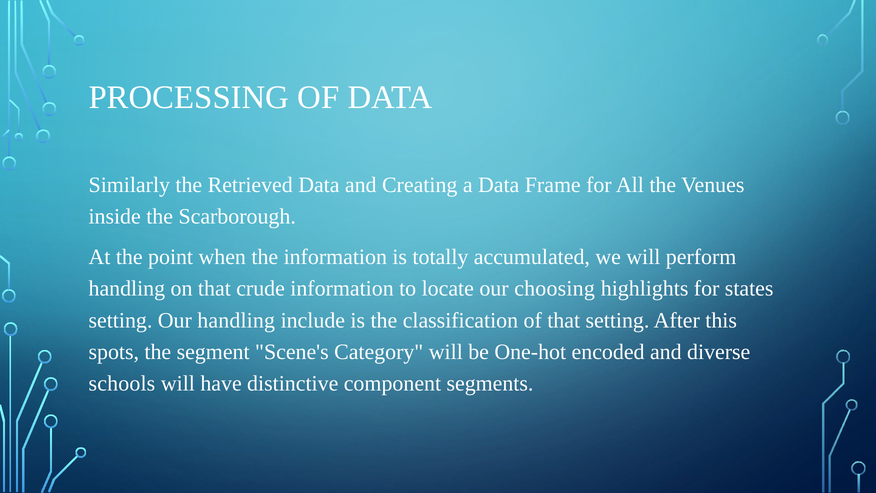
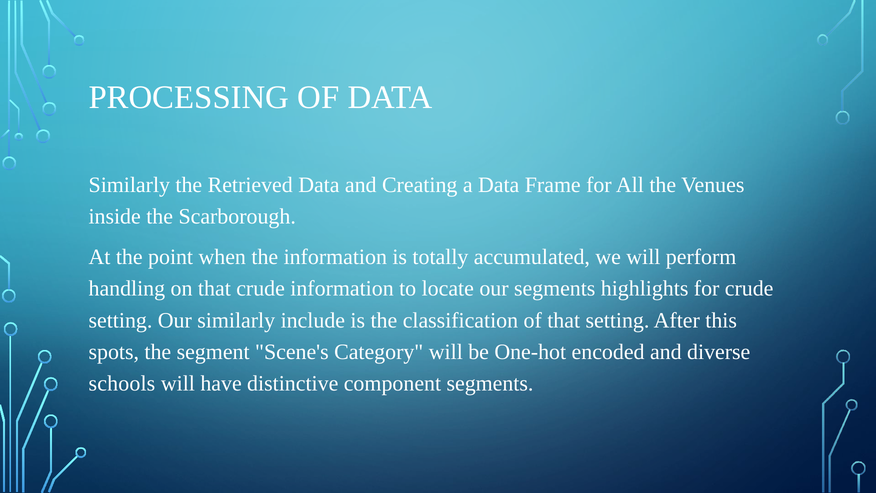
our choosing: choosing -> segments (555, 289)
for states: states -> crude (749, 289)
Our handling: handling -> similarly (236, 320)
